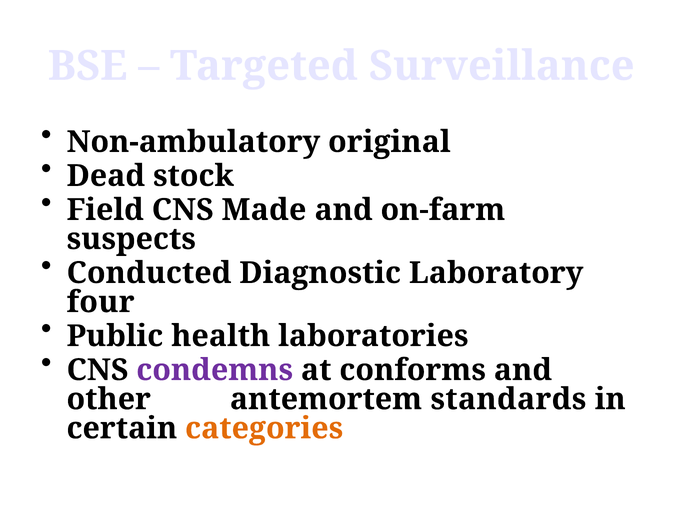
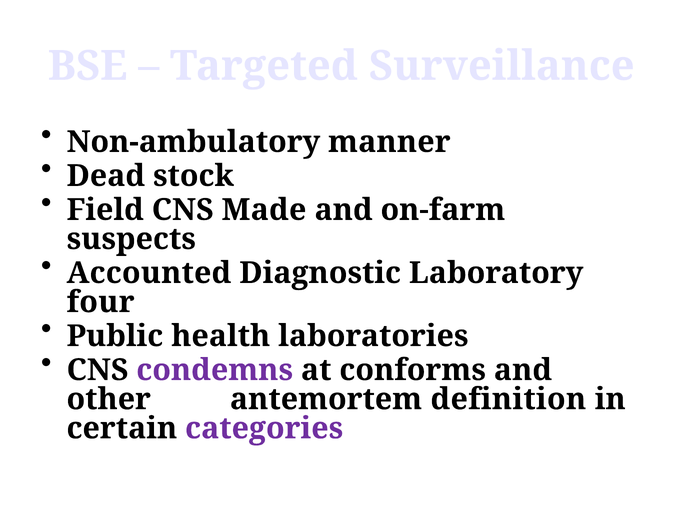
original: original -> manner (389, 142)
Conducted: Conducted -> Accounted (149, 273)
standards: standards -> definition (508, 399)
categories colour: orange -> purple (264, 429)
